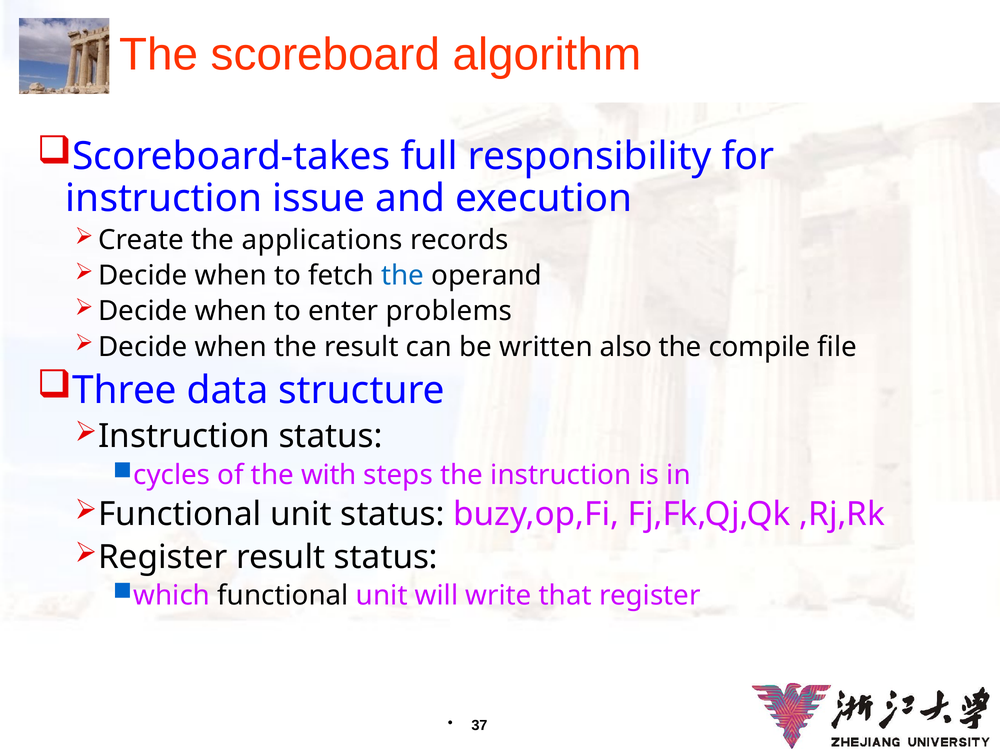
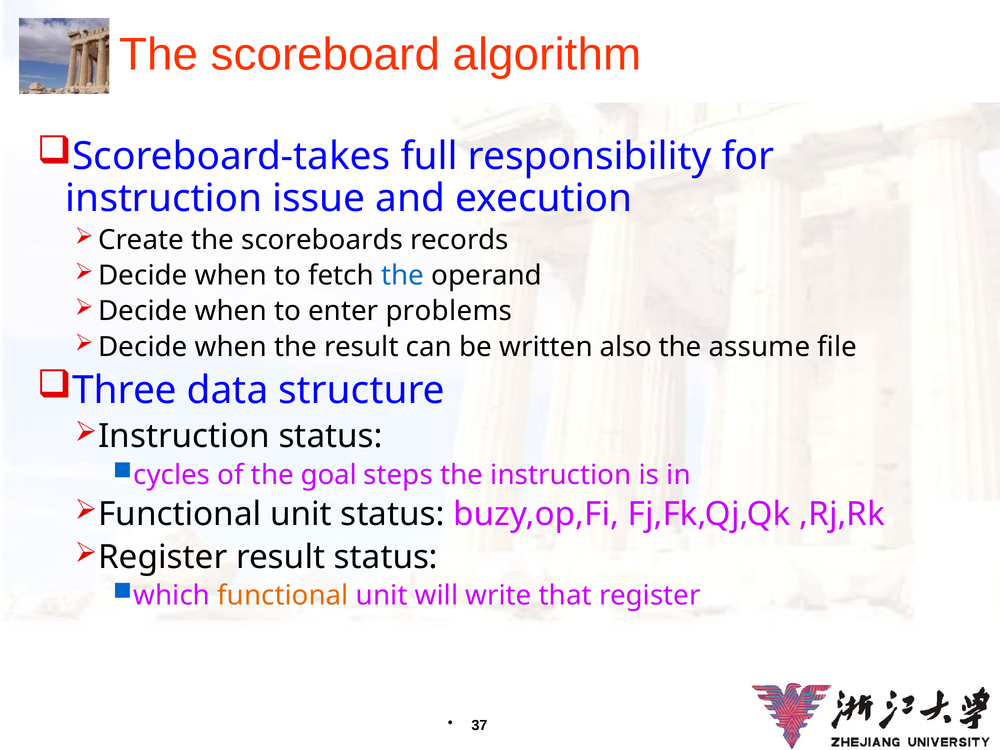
applications: applications -> scoreboards (322, 240)
compile: compile -> assume (760, 347)
with: with -> goal (329, 475)
functional colour: black -> orange (283, 596)
